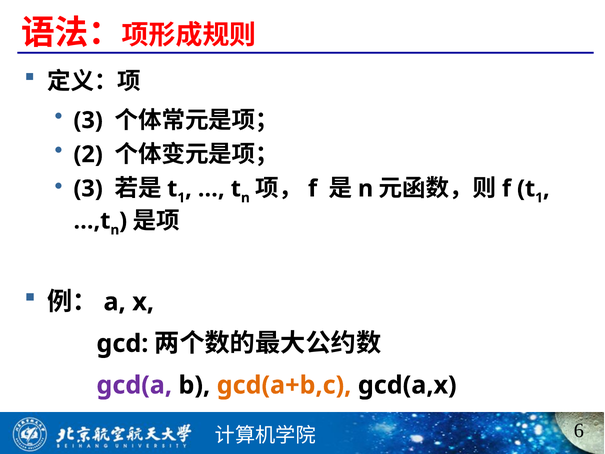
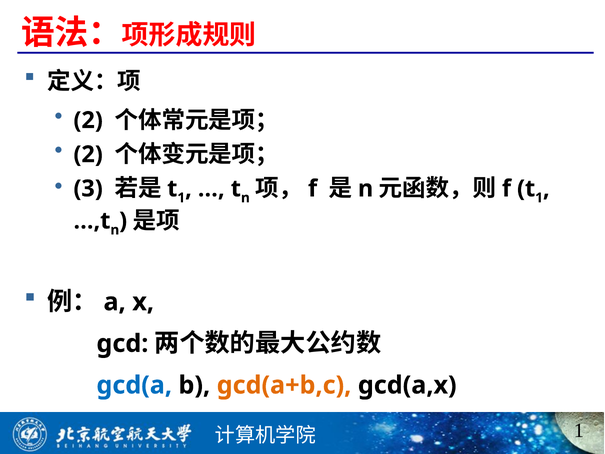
3: 3 -> 2 (88, 120)
gcd(a colour: purple -> blue (134, 385)
6: 6 -> 1 (579, 431)
